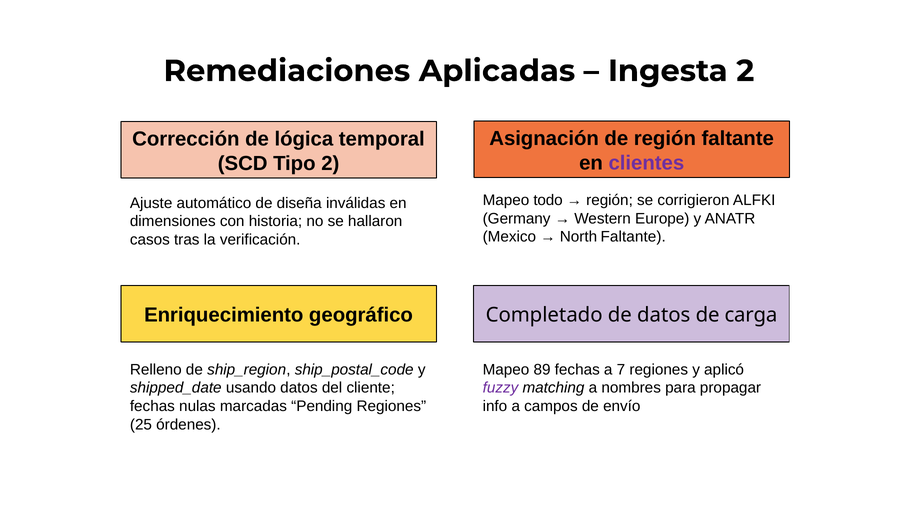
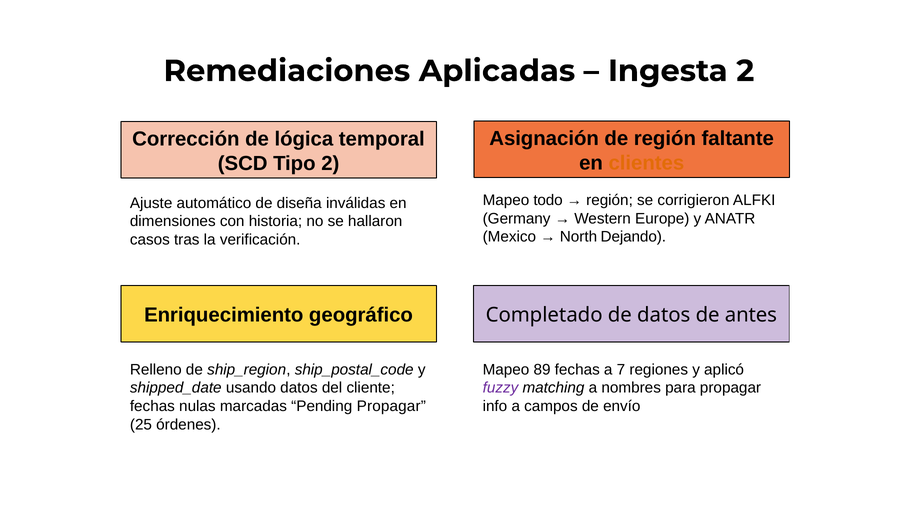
clientes colour: purple -> orange (646, 163)
North Faltante: Faltante -> Dejando (633, 237)
carga: carga -> antes (751, 315)
Pending Regiones: Regiones -> Propagar (391, 407)
